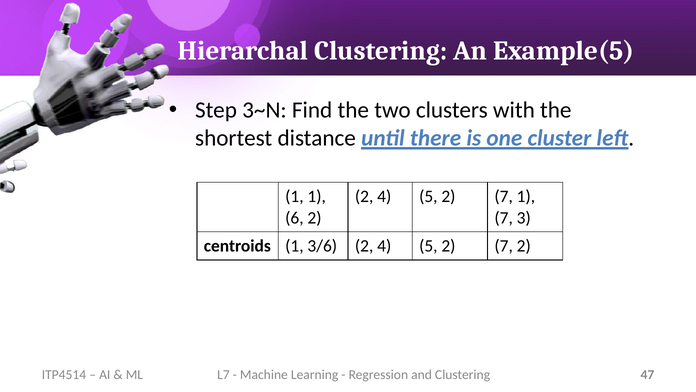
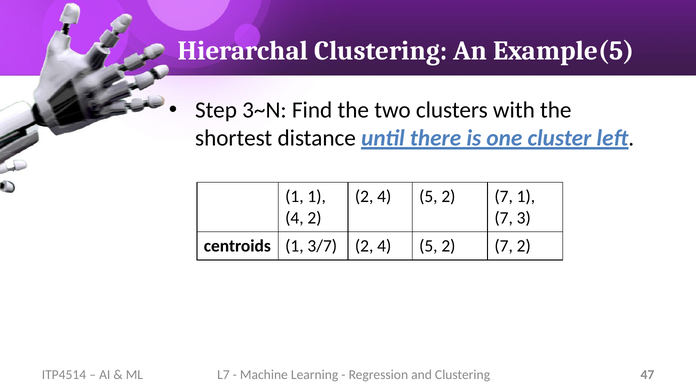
6: 6 -> 4 (294, 218)
3/6: 3/6 -> 3/7 (322, 246)
